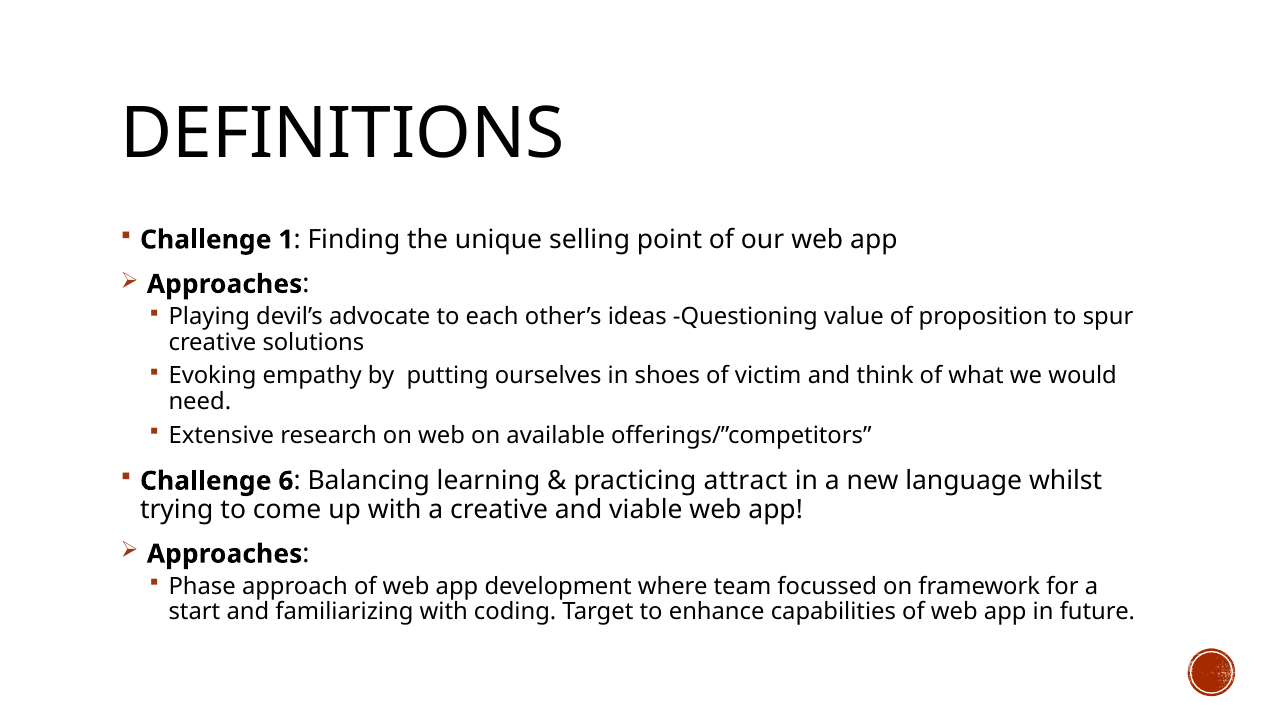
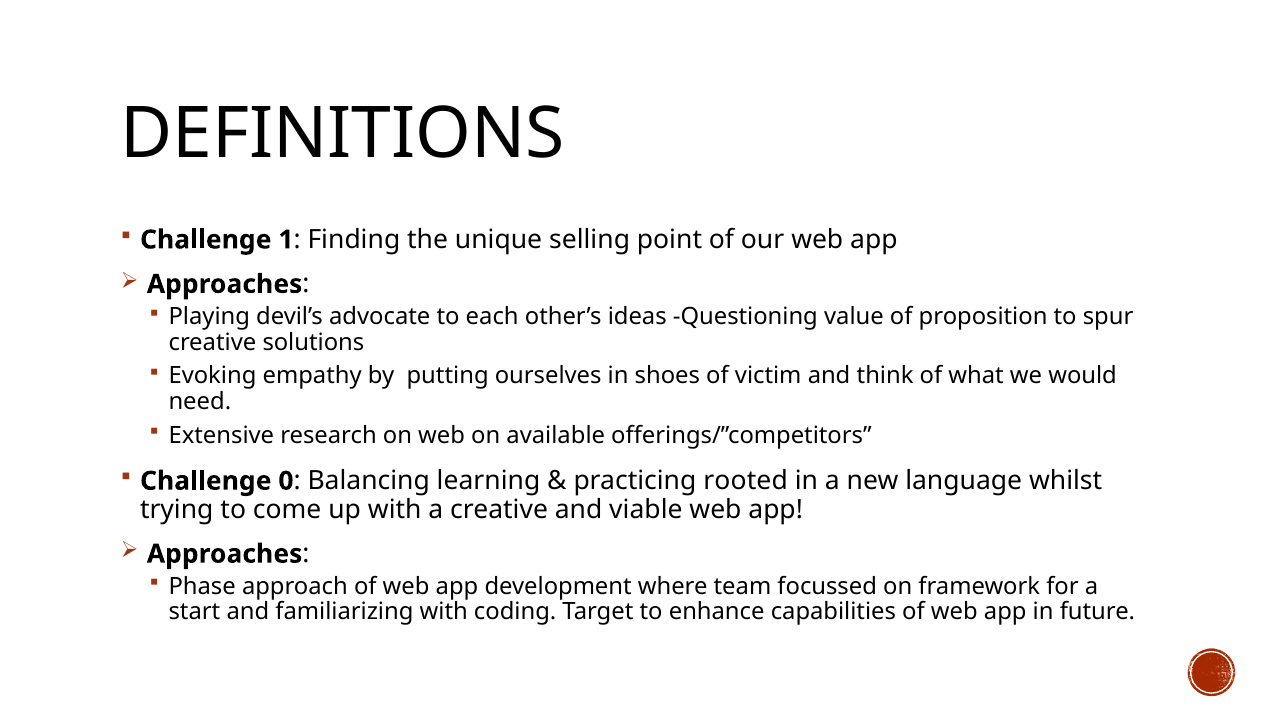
6: 6 -> 0 (286, 481)
attract: attract -> rooted (746, 481)
